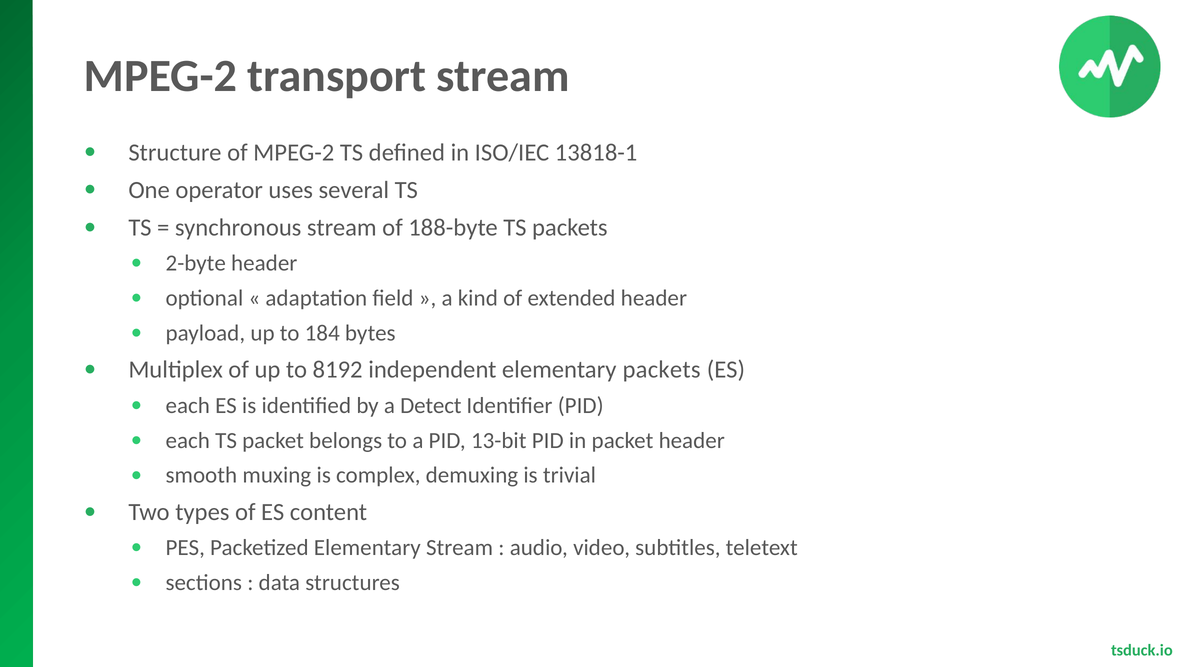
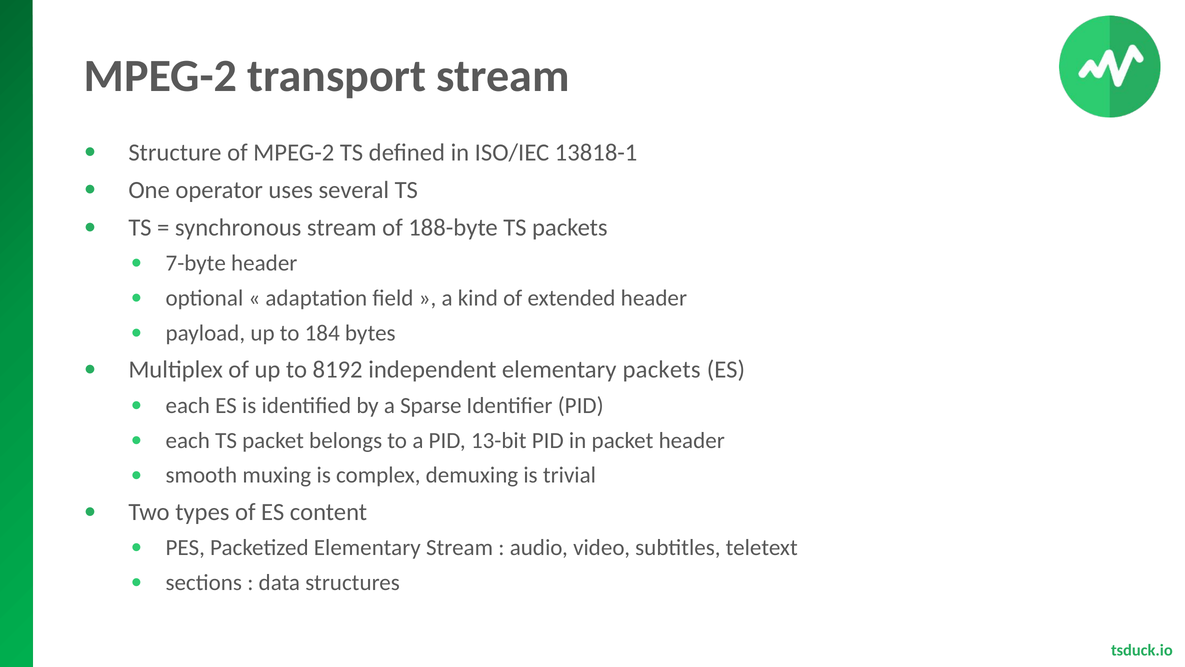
2-byte: 2-byte -> 7-byte (196, 263)
Detect: Detect -> Sparse (431, 405)
